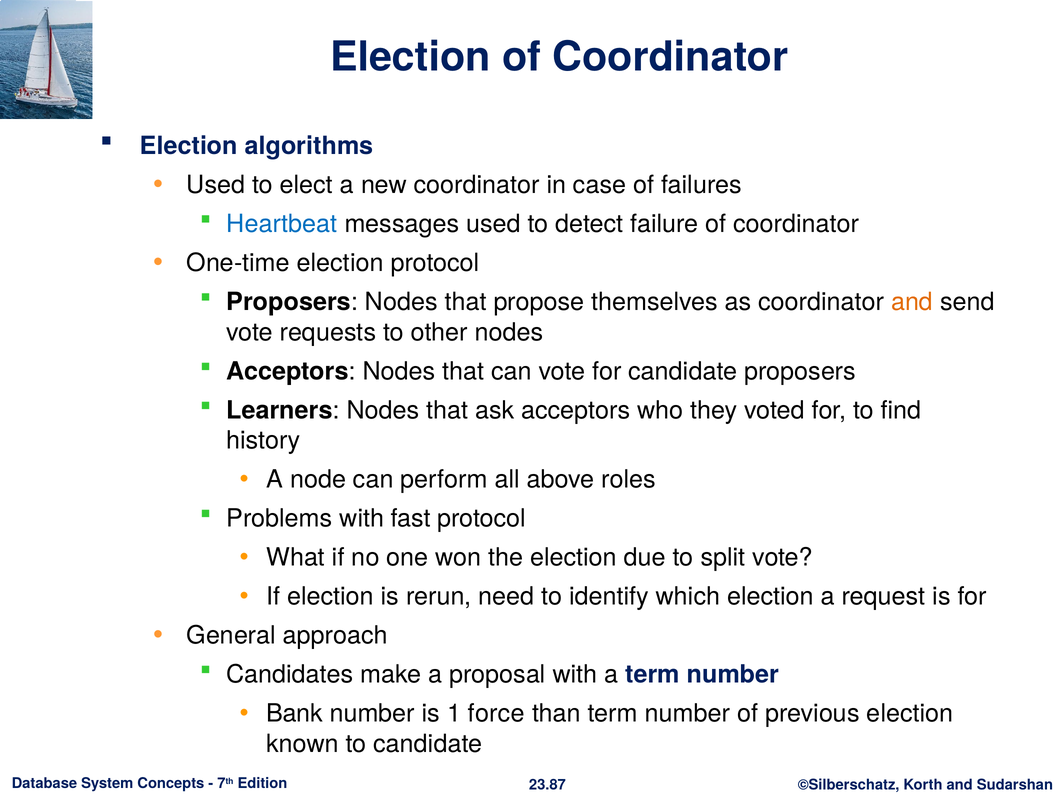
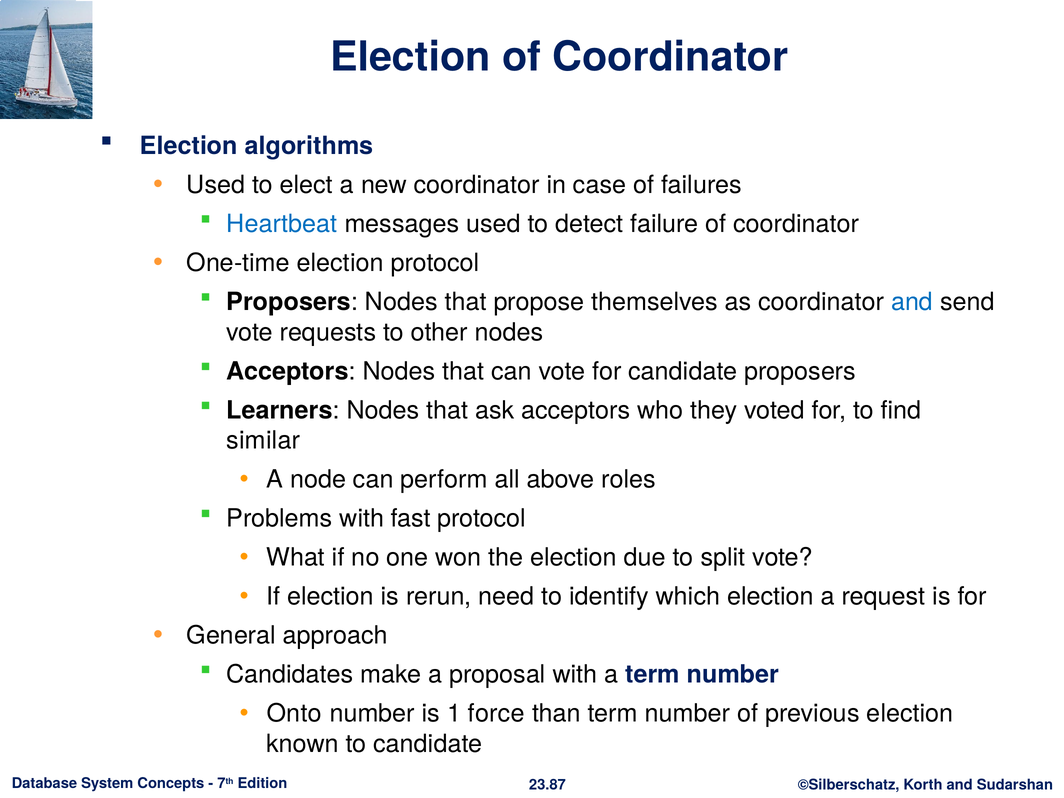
and colour: orange -> blue (912, 302)
history: history -> similar (263, 441)
Bank: Bank -> Onto (294, 714)
